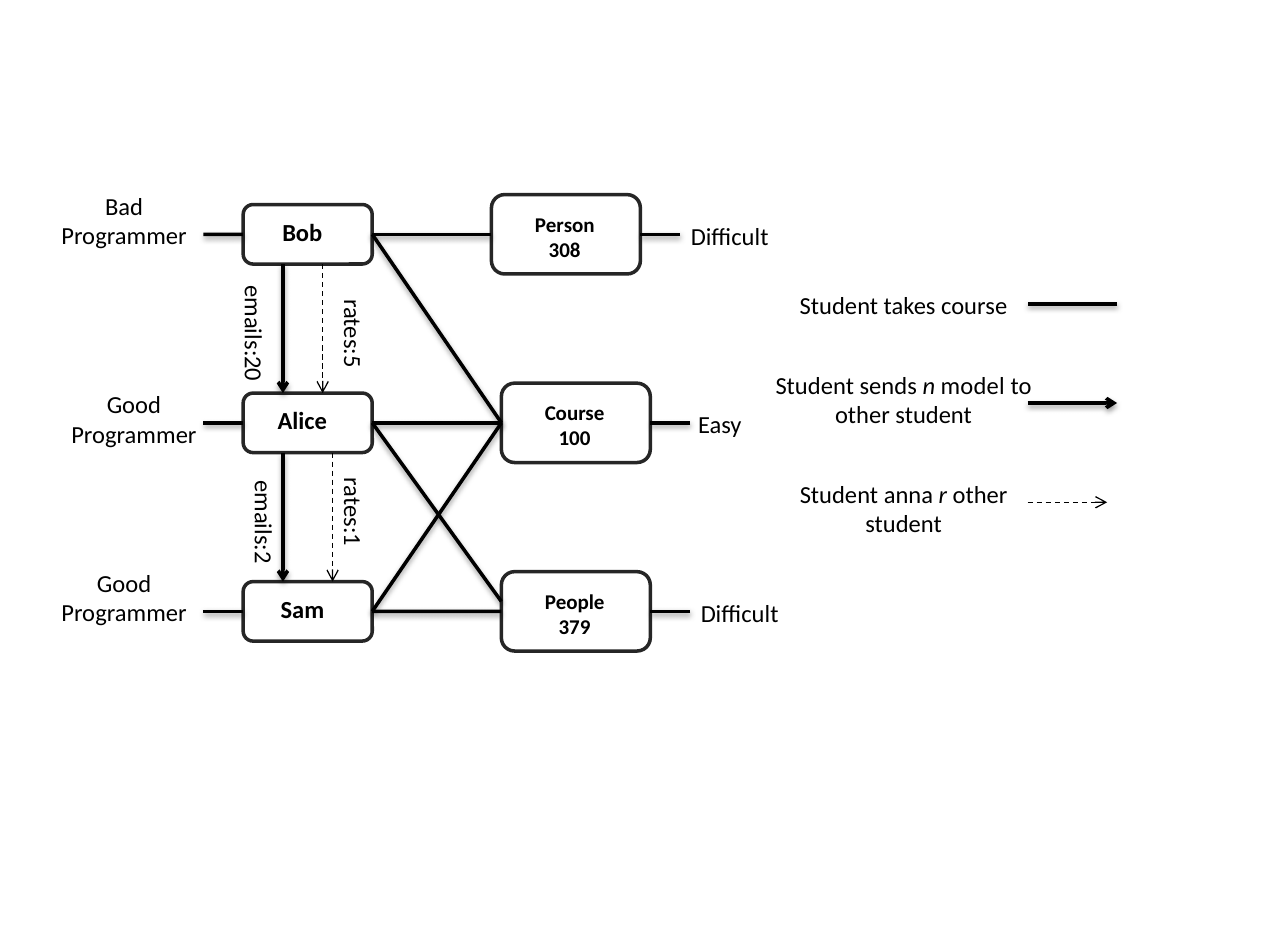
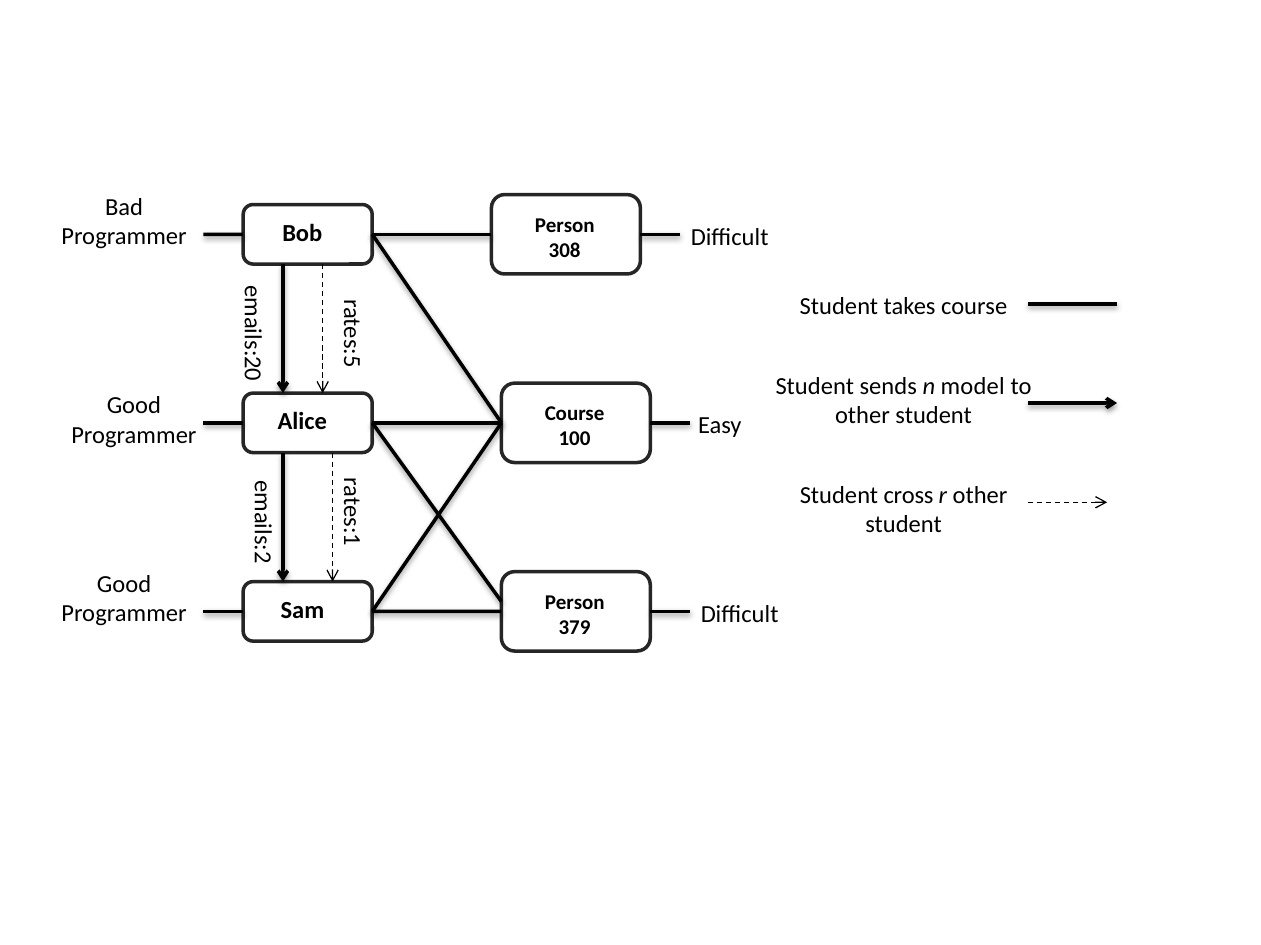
anna: anna -> cross (909, 495)
People: People -> Person (575, 603)
